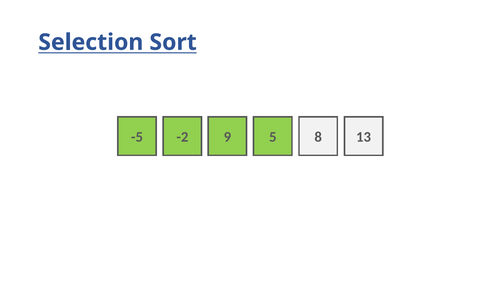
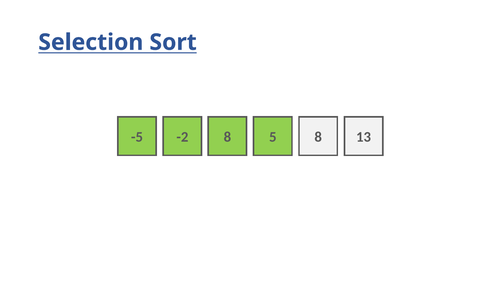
-2 9: 9 -> 8 (227, 137)
